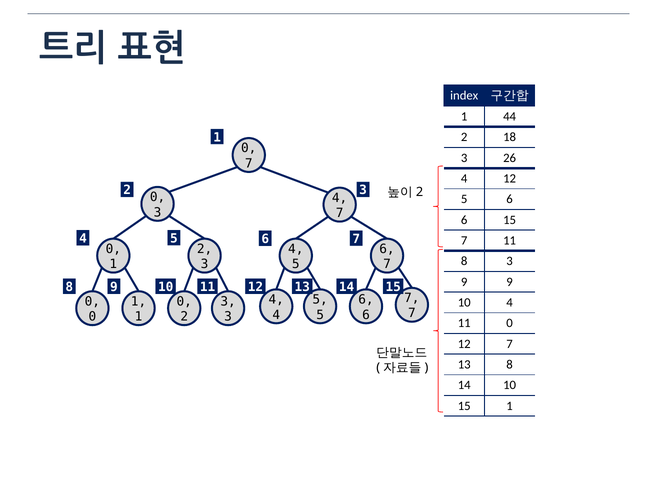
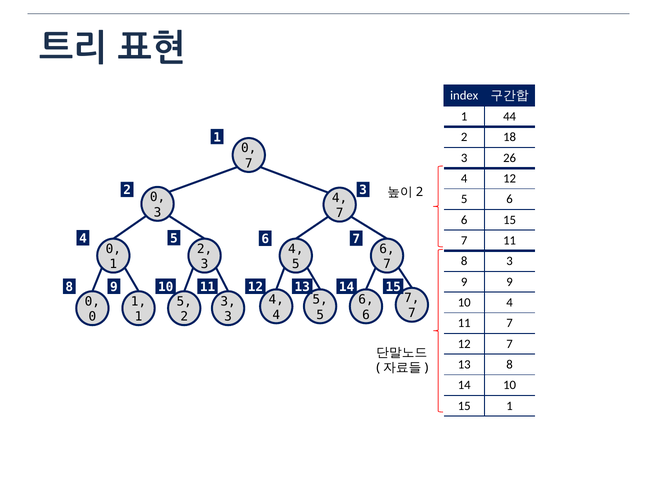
0: 0 -> 5 (184, 302)
11 0: 0 -> 7 (510, 323)
